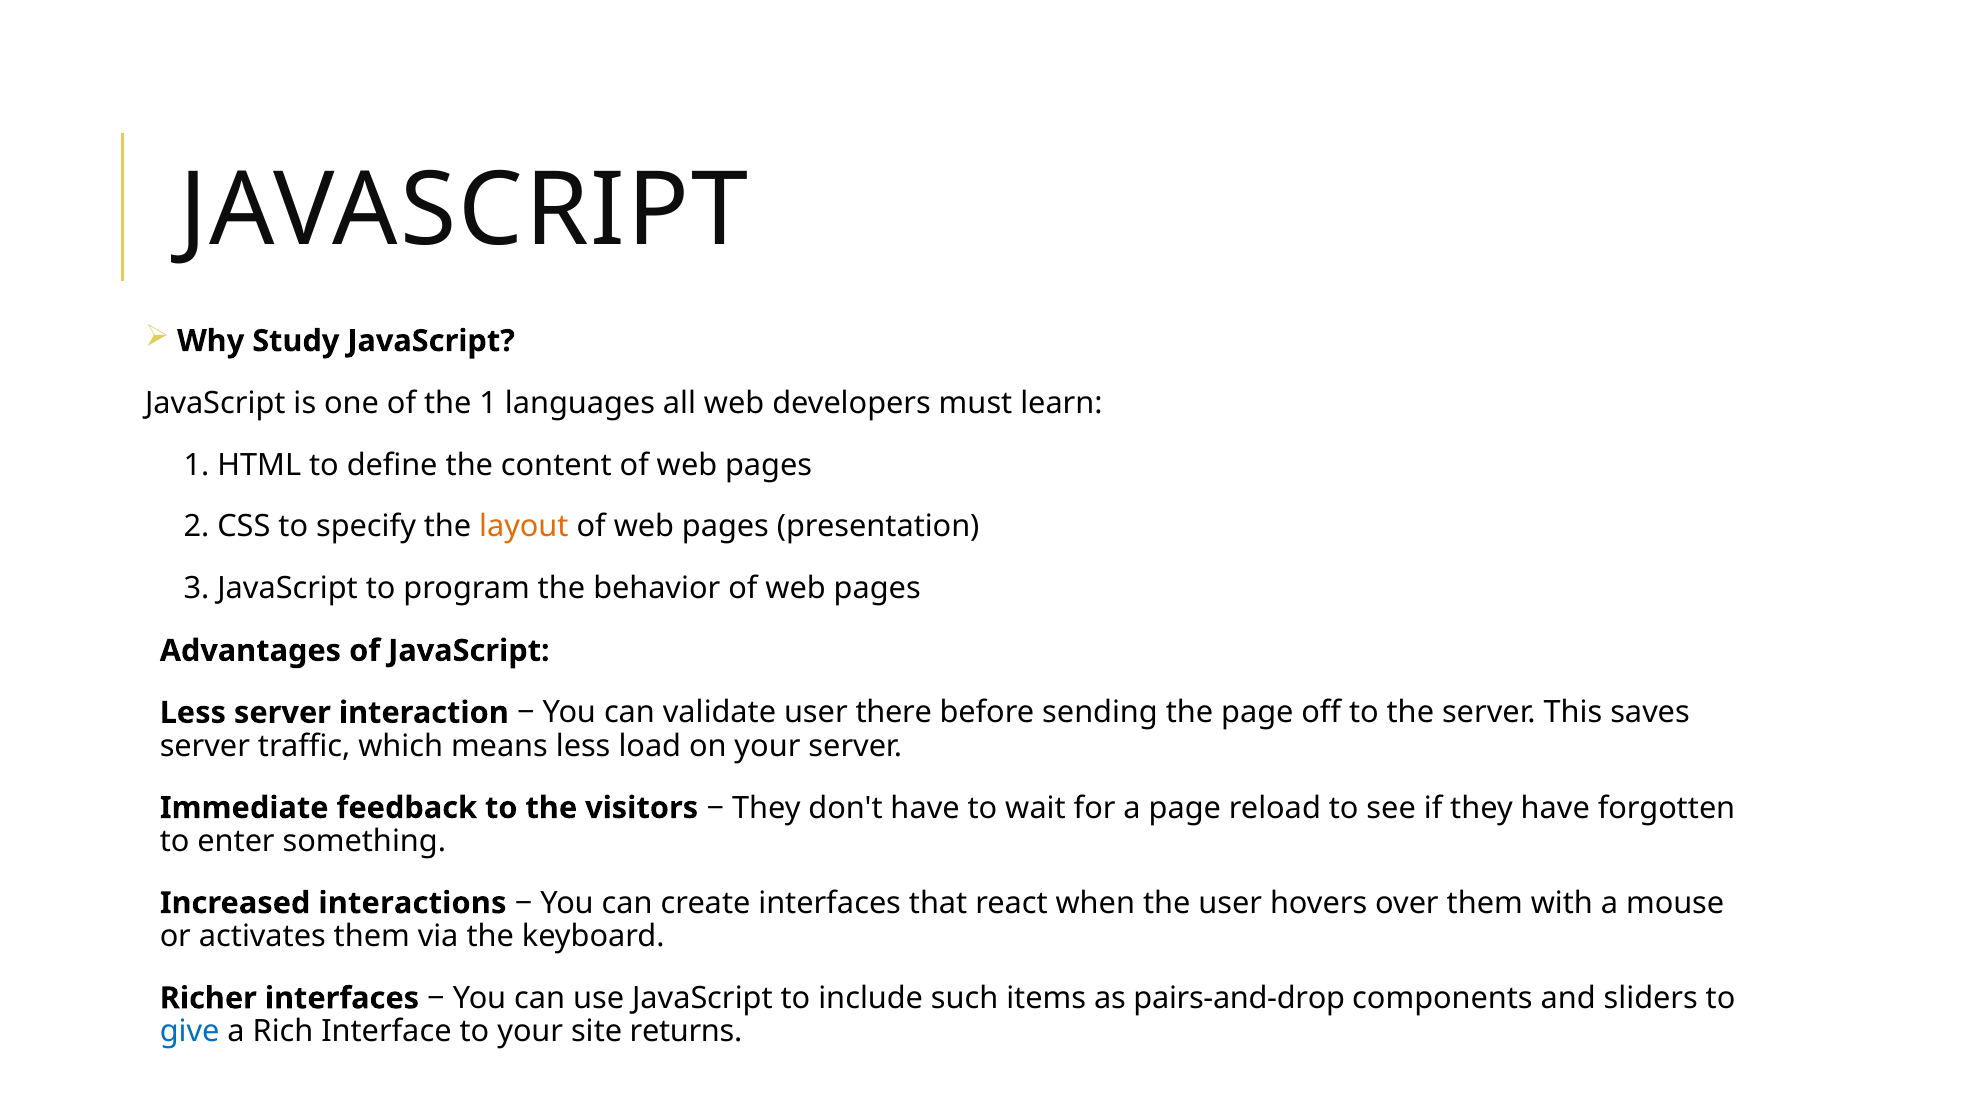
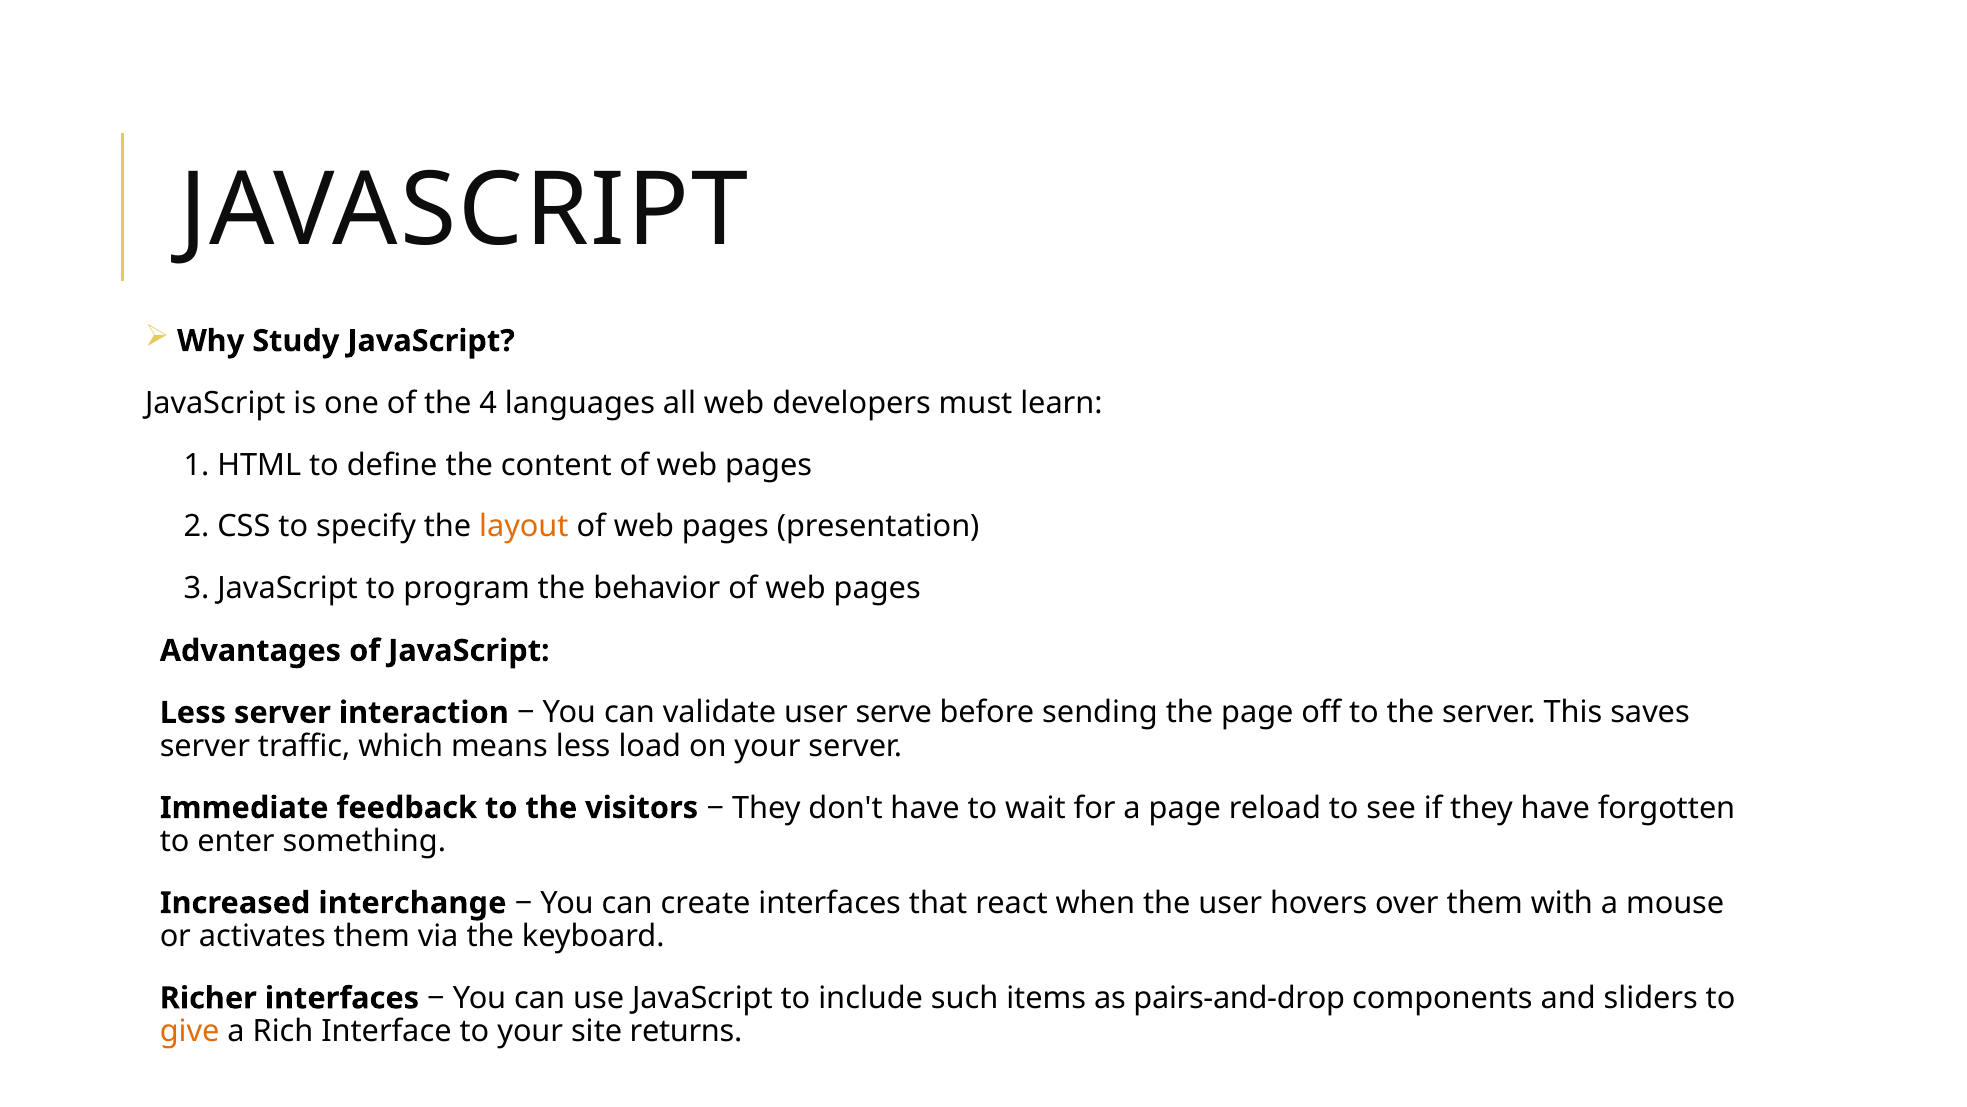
the 1: 1 -> 4 (488, 403)
there: there -> serve (894, 712)
interactions: interactions -> interchange (412, 903)
give colour: blue -> orange (190, 1031)
